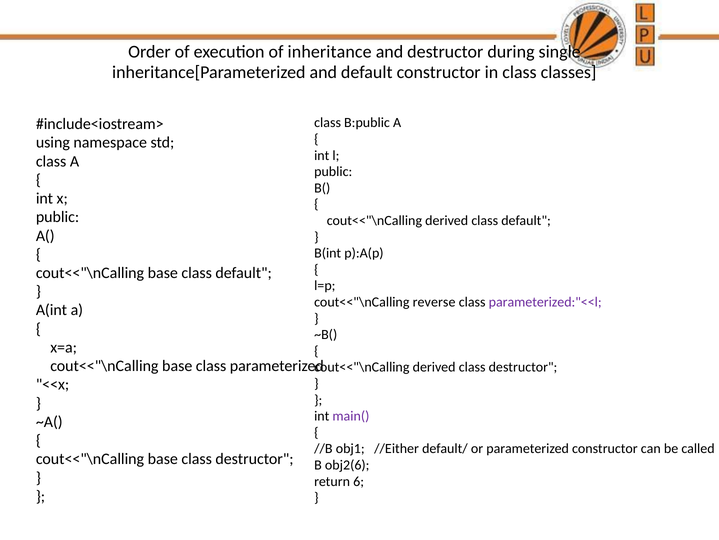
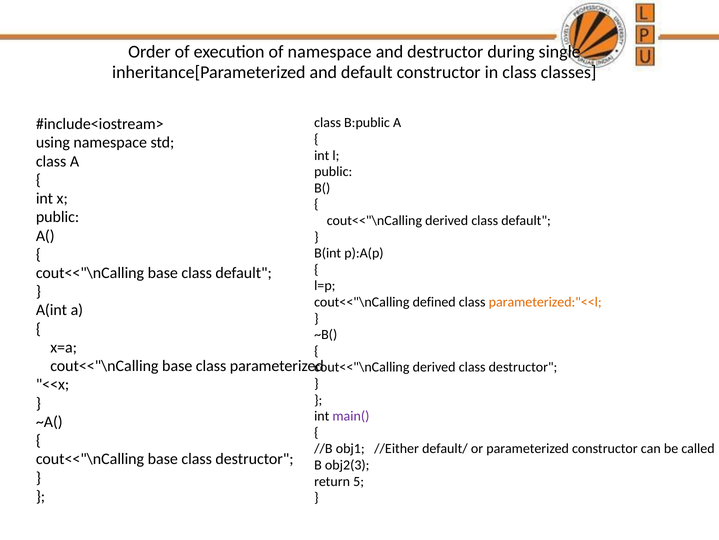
of inheritance: inheritance -> namespace (330, 52)
reverse: reverse -> defined (434, 302)
parameterized:"<<l colour: purple -> orange (545, 302)
obj2(6: obj2(6 -> obj2(3 (347, 464)
6: 6 -> 5 (359, 481)
